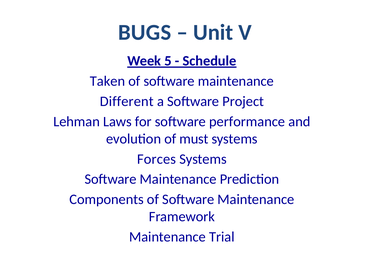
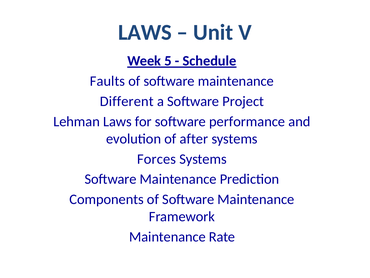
BUGS: BUGS -> LAWS (145, 32)
Taken: Taken -> Faults (107, 81)
must: must -> after (194, 139)
Trial: Trial -> Rate (222, 237)
